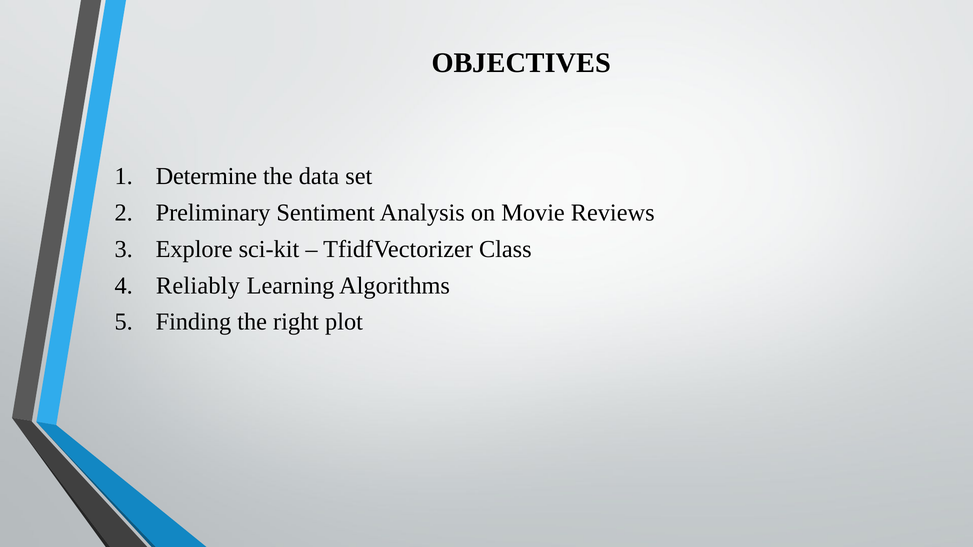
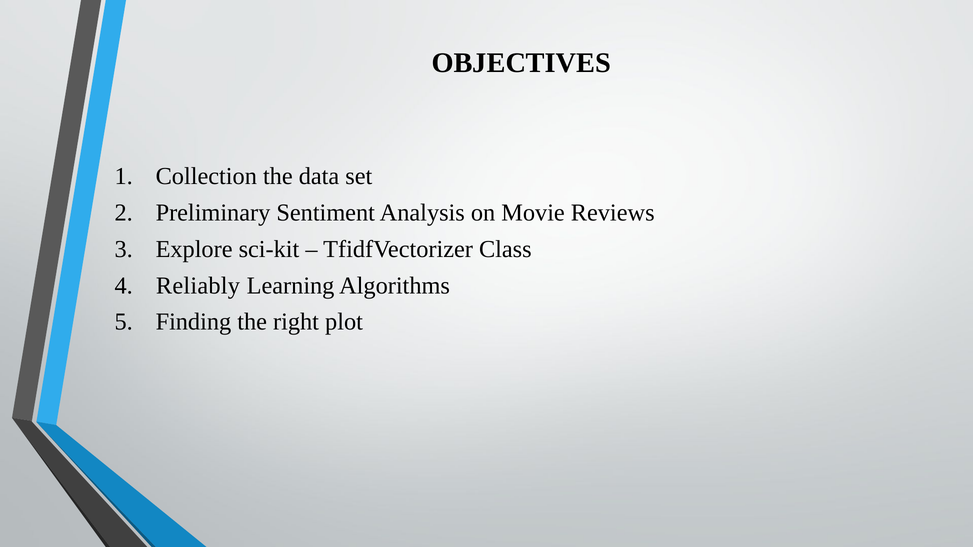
Determine: Determine -> Collection (206, 177)
